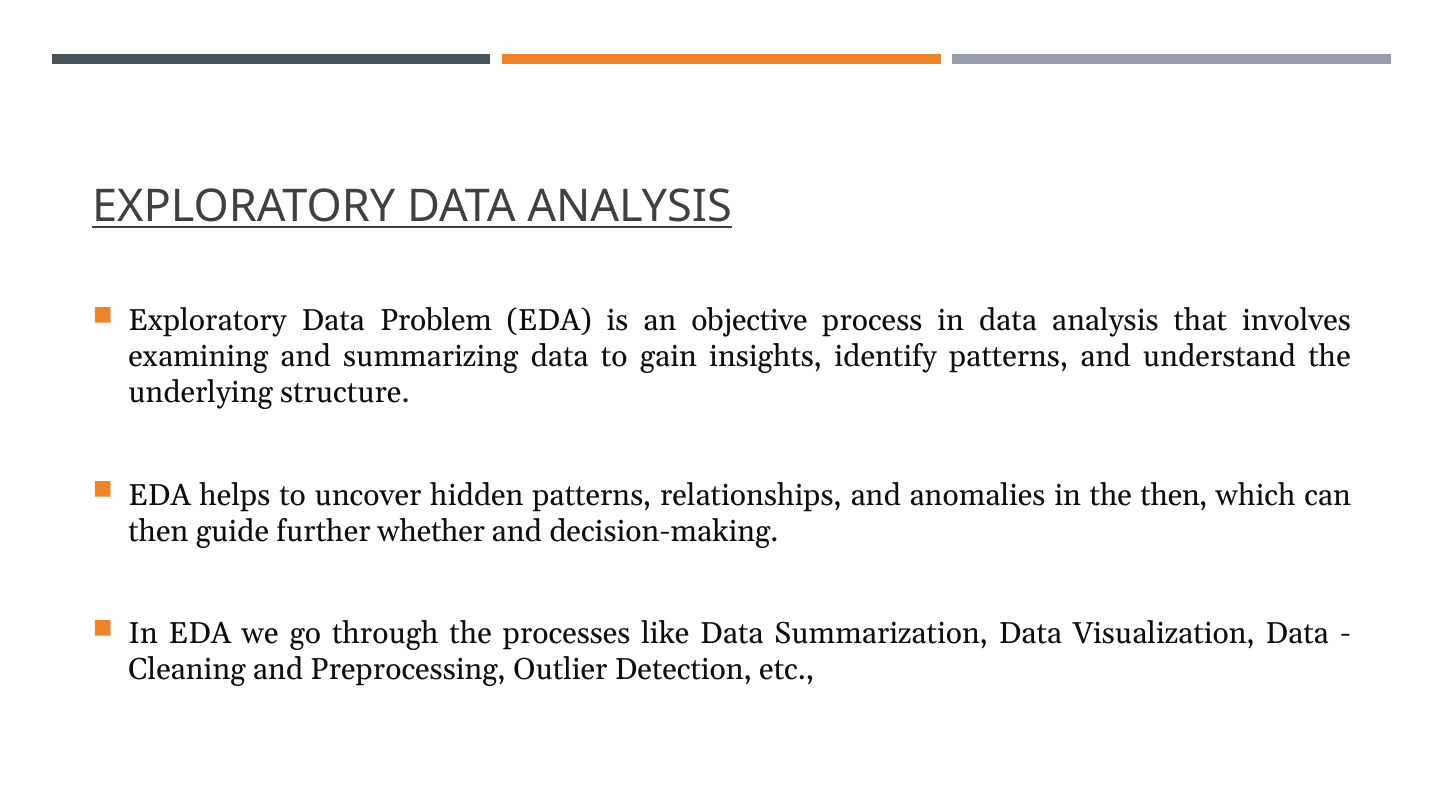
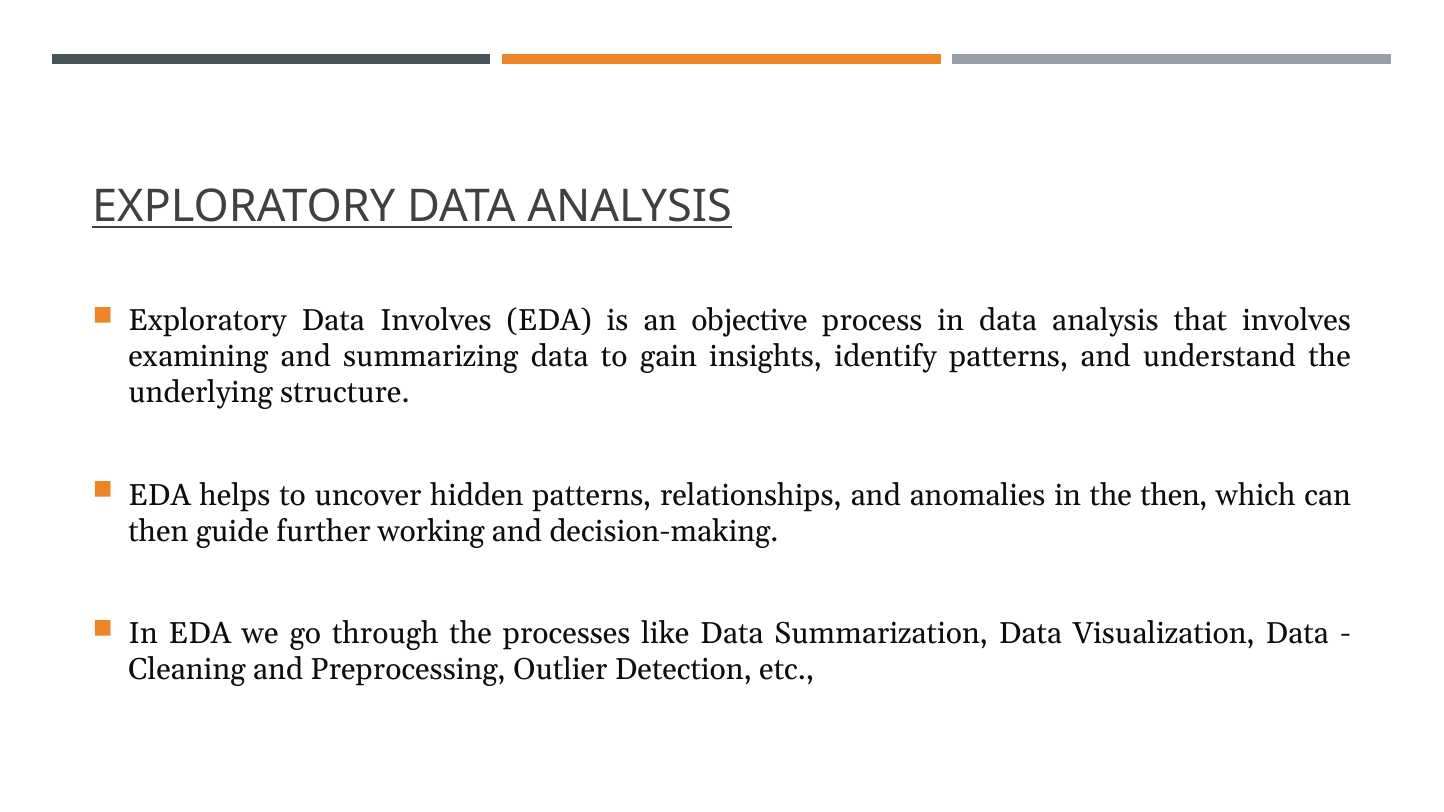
Data Problem: Problem -> Involves (436, 321)
whether: whether -> working (431, 532)
